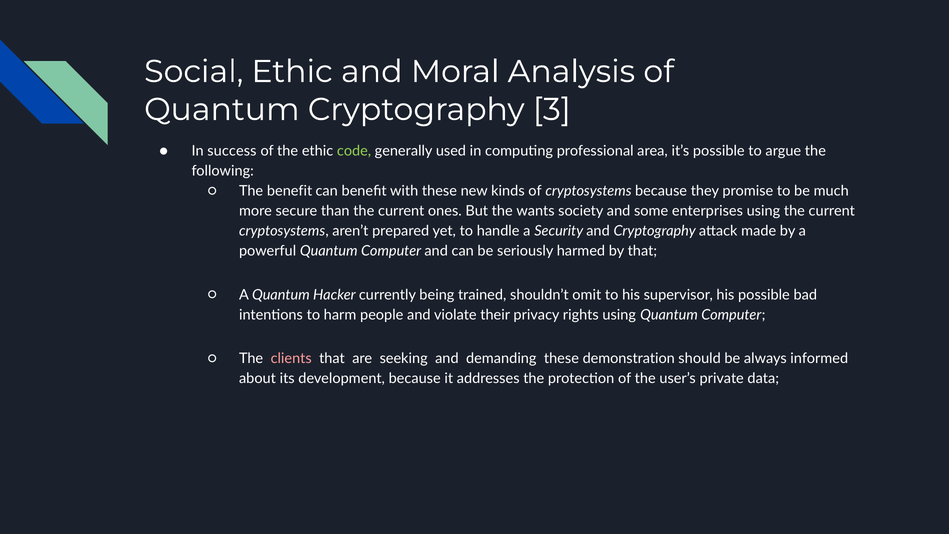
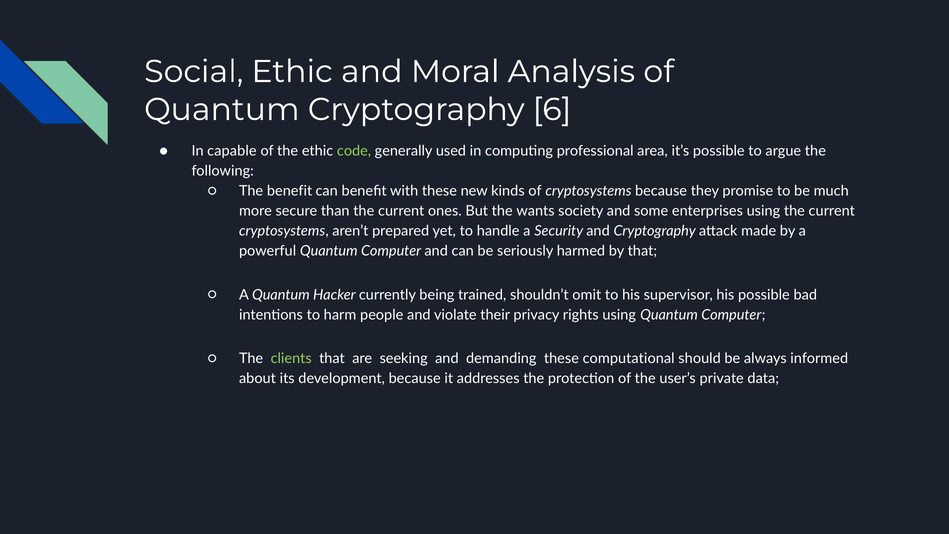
3: 3 -> 6 (552, 110)
success: success -> capable (232, 151)
clients colour: pink -> light green (291, 358)
demonstration: demonstration -> computational (629, 358)
